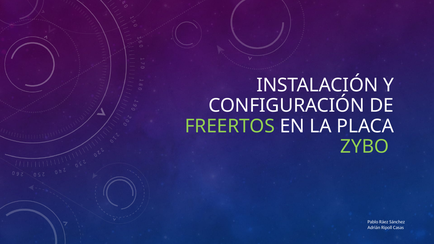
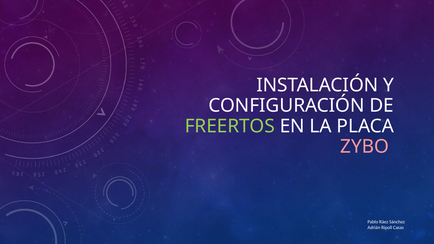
ZYBO colour: light green -> pink (365, 147)
